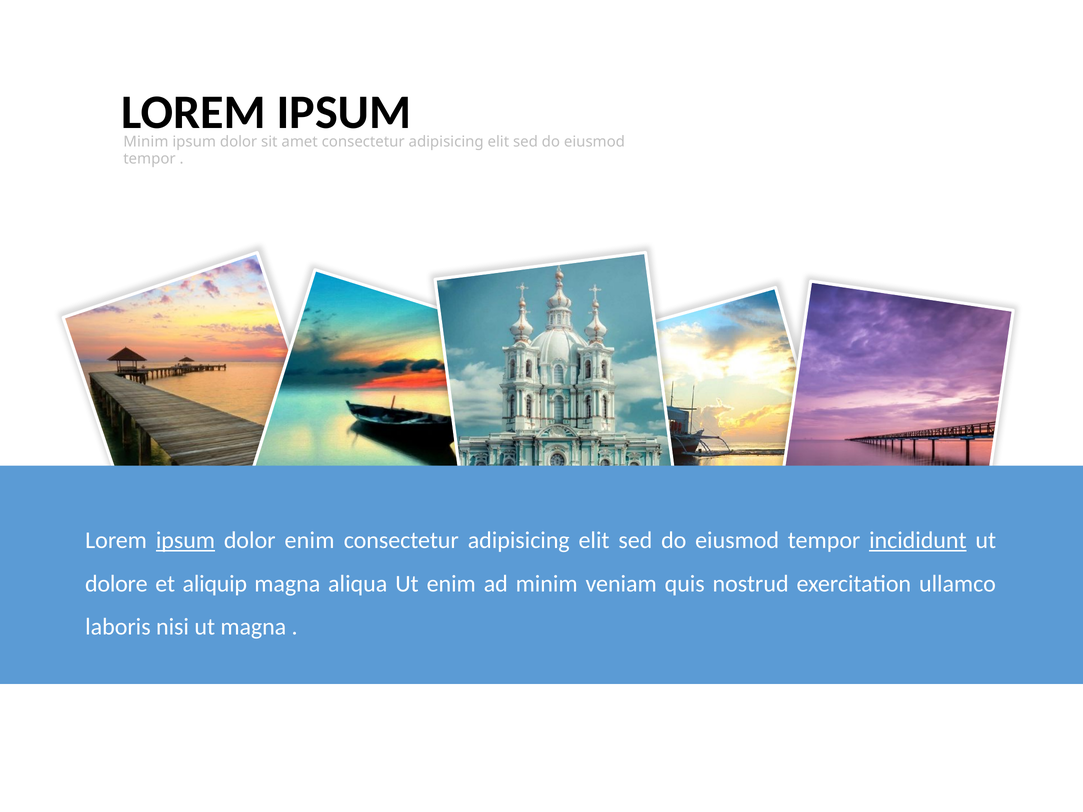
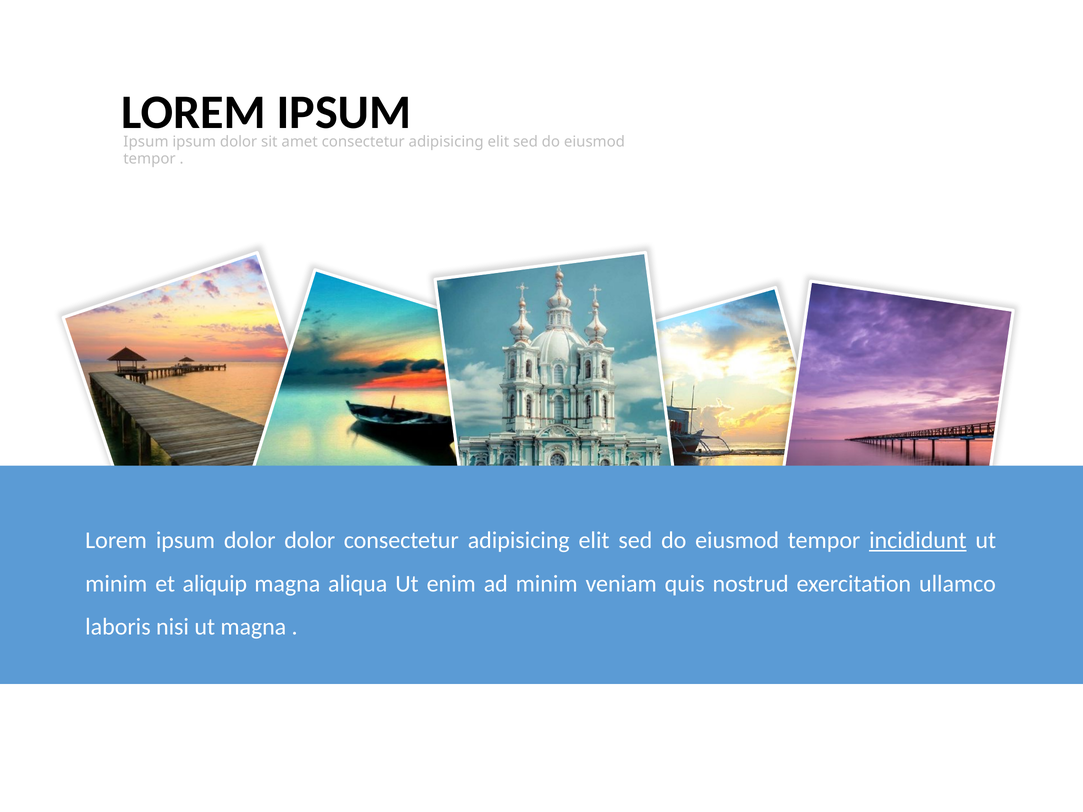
Minim: Minim -> Ipsum (146, 142)
ipsum underline: present -> none (185, 541)
dolor enim: enim -> dolor (310, 541)
dolore: dolore -> minim (116, 584)
